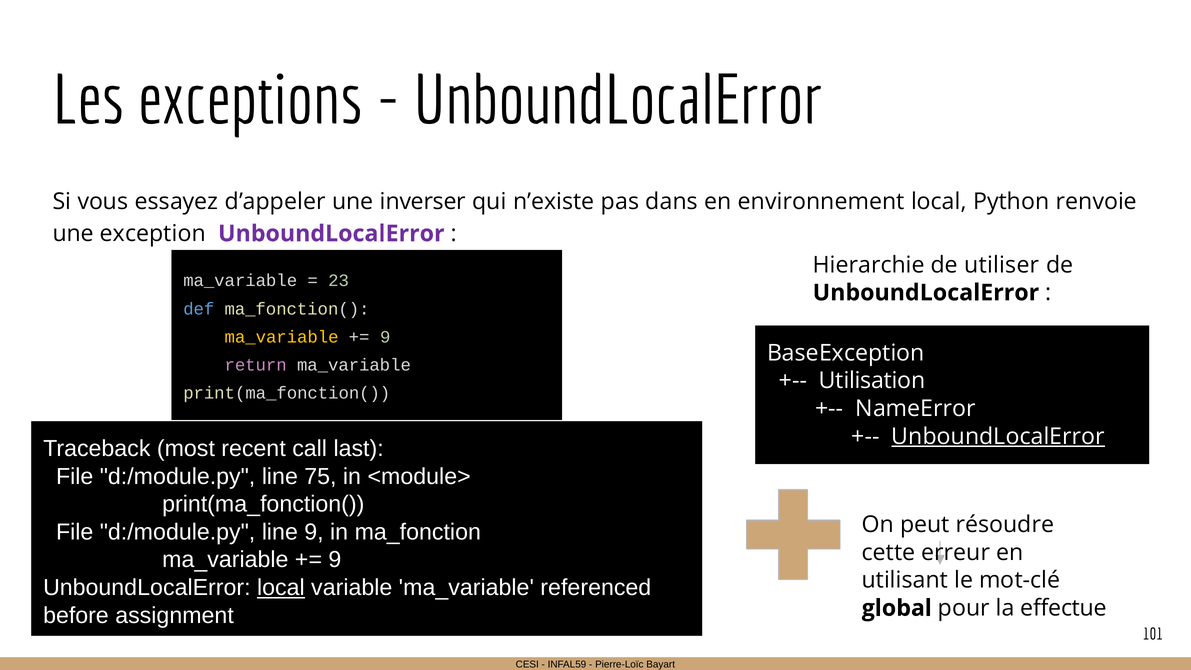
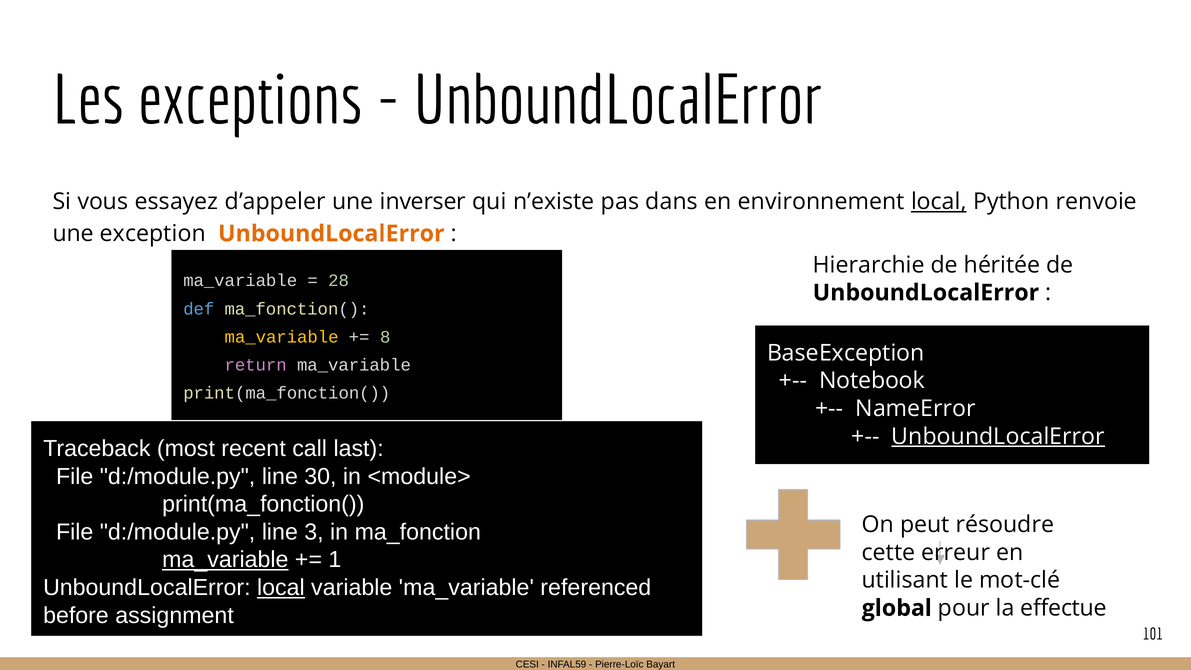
local underline: none -> present (939, 202)
UnboundLocalError colour: purple -> orange (331, 234)
utiliser: utiliser -> héritée (1002, 265)
23: 23 -> 28 (339, 281)
9: 9 -> 8 (385, 337)
Utilisation: Utilisation -> Notebook (872, 381)
75: 75 -> 30 (320, 476)
line 9: 9 -> 3 (314, 532)
ma_variable underline: none -> present (225, 560)
9: 9 -> 1 (335, 560)
